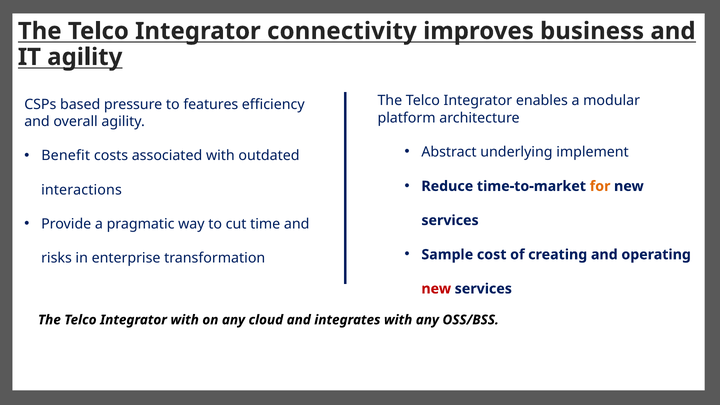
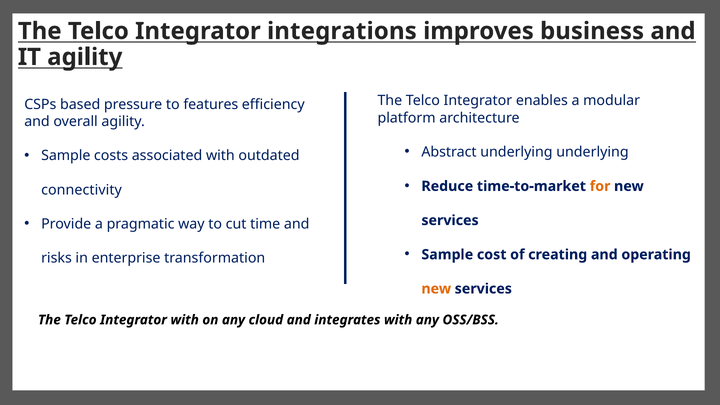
connectivity: connectivity -> integrations (342, 31)
underlying implement: implement -> underlying (592, 152)
Benefit: Benefit -> Sample (66, 156)
interactions: interactions -> connectivity (82, 190)
new colour: red -> orange (436, 289)
